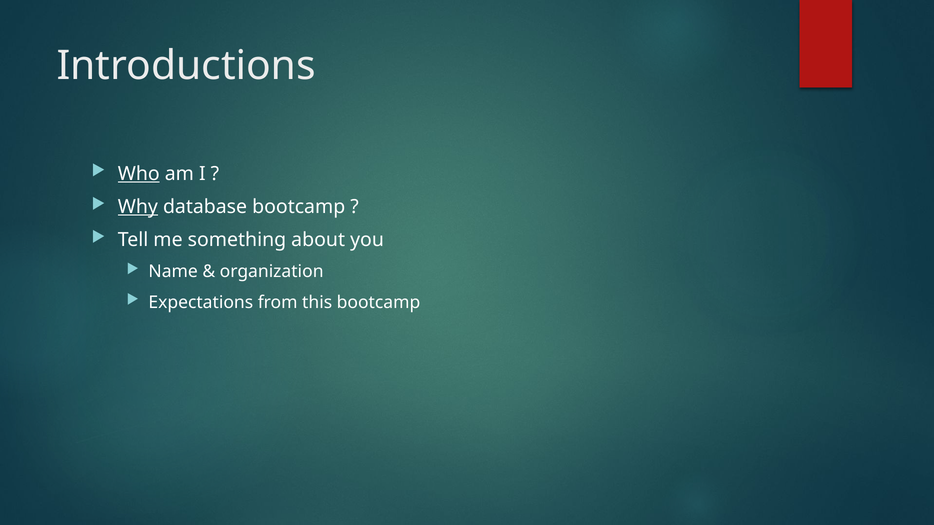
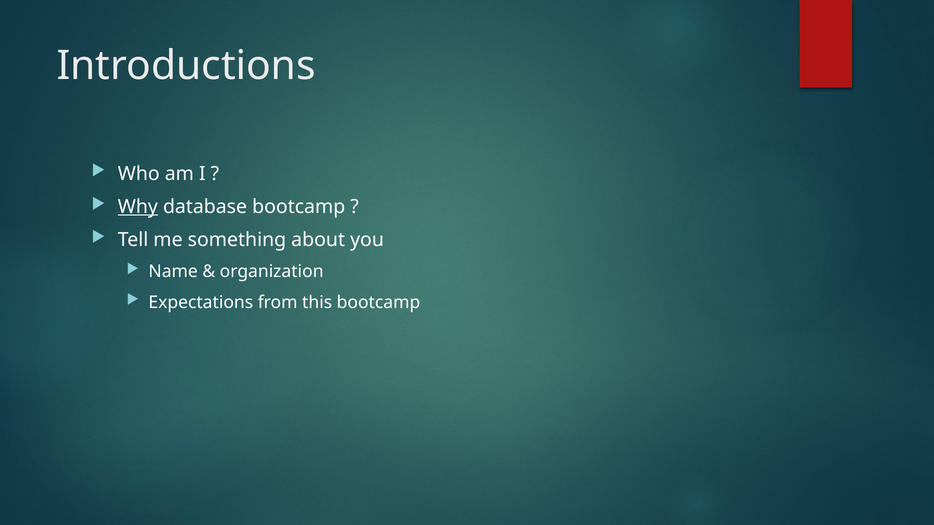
Who underline: present -> none (139, 174)
